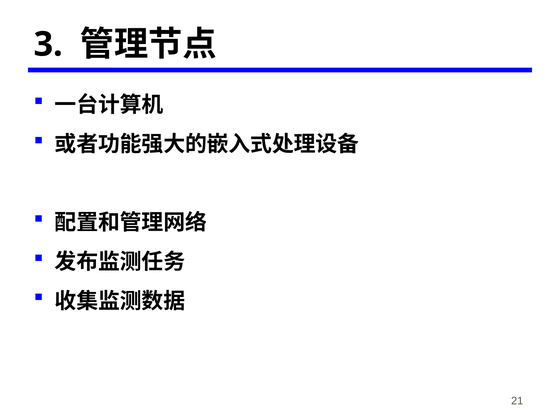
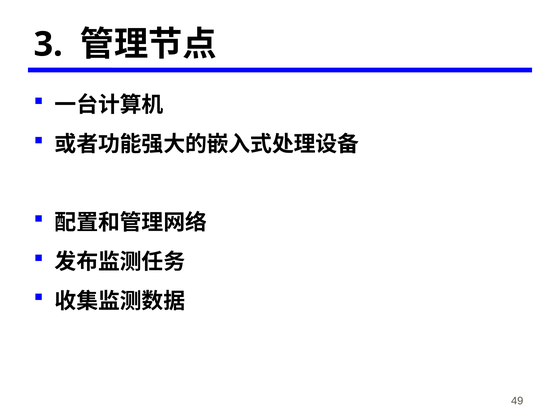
21: 21 -> 49 (517, 401)
